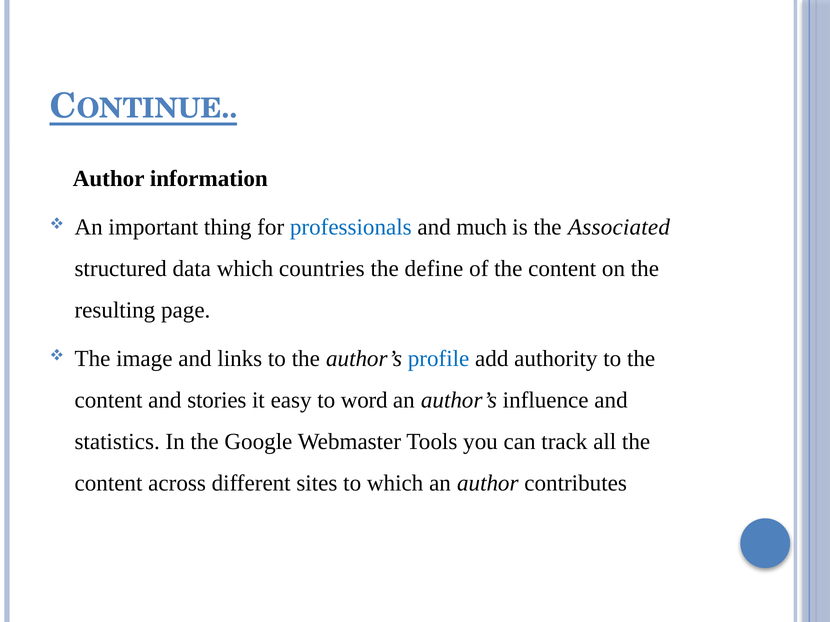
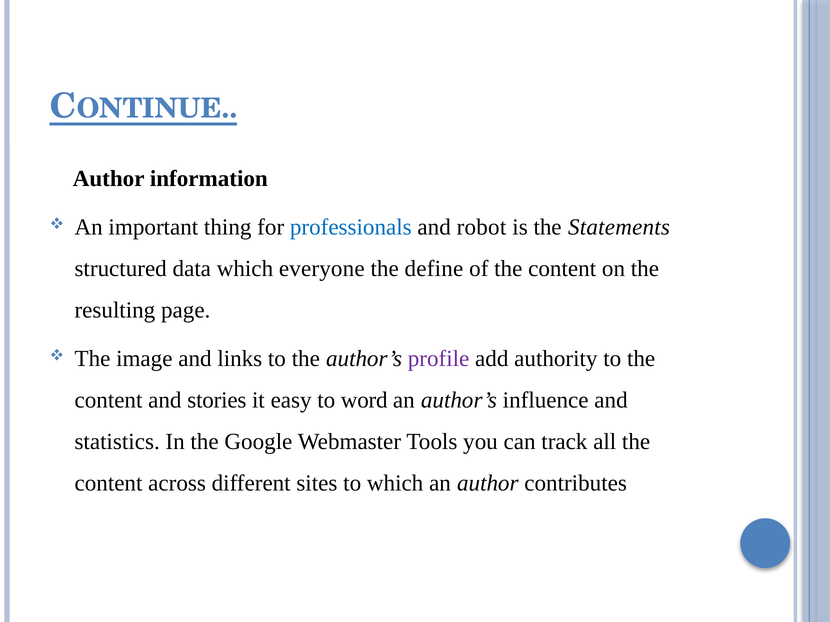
much: much -> robot (481, 227)
Associated: Associated -> Statements (619, 227)
countries: countries -> everyone (322, 269)
profile colour: blue -> purple (439, 359)
